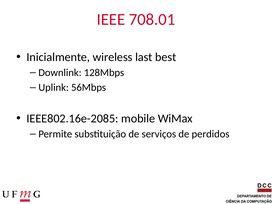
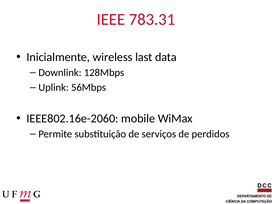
708.01: 708.01 -> 783.31 (152, 19)
best: best -> data (166, 57)
IEEE802.16e-2085: IEEE802.16e-2085 -> IEEE802.16e-2060 (72, 118)
